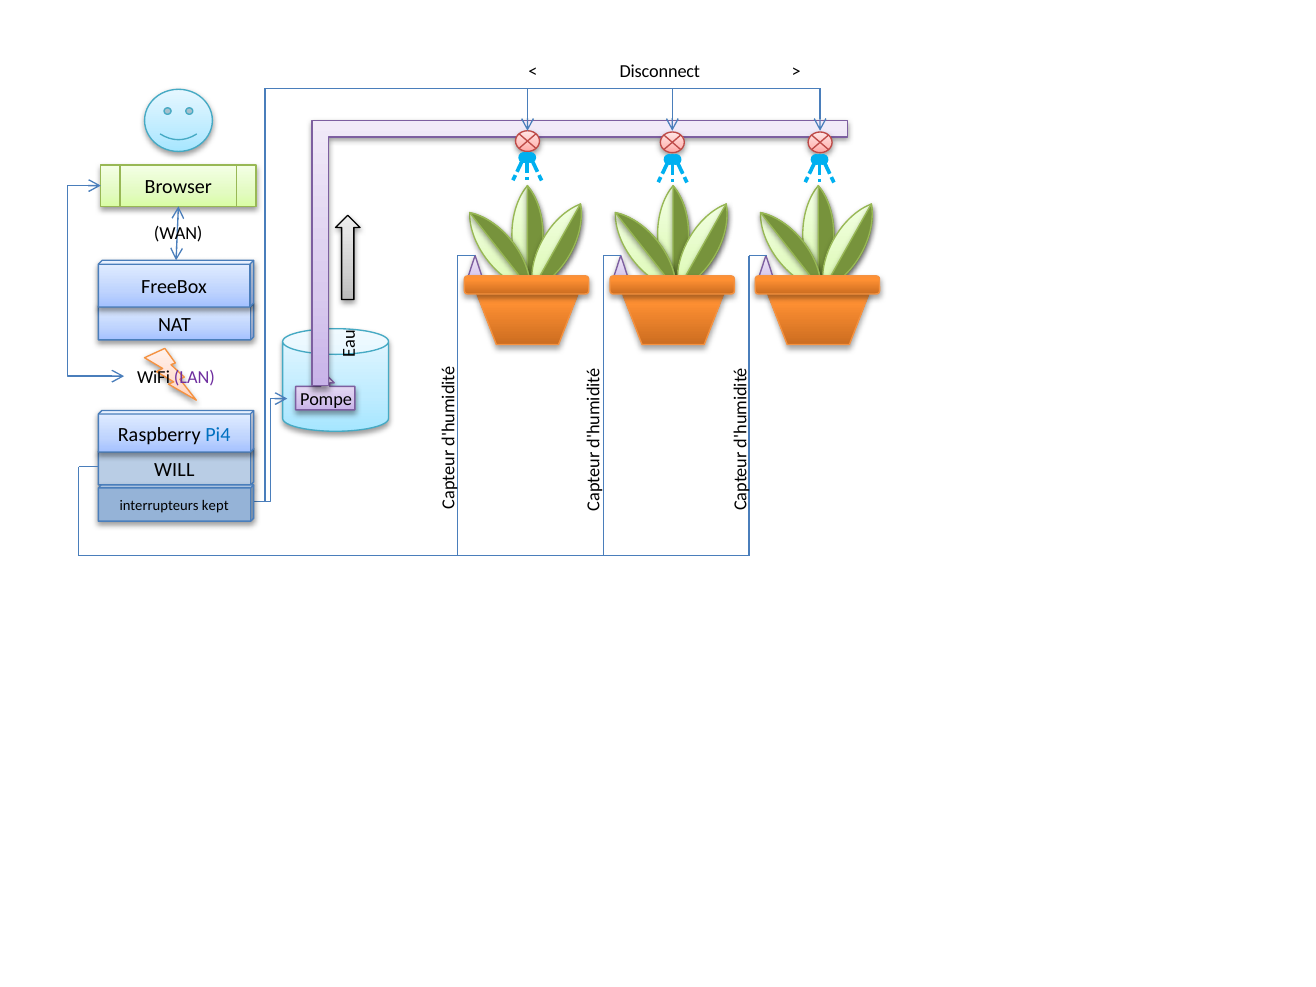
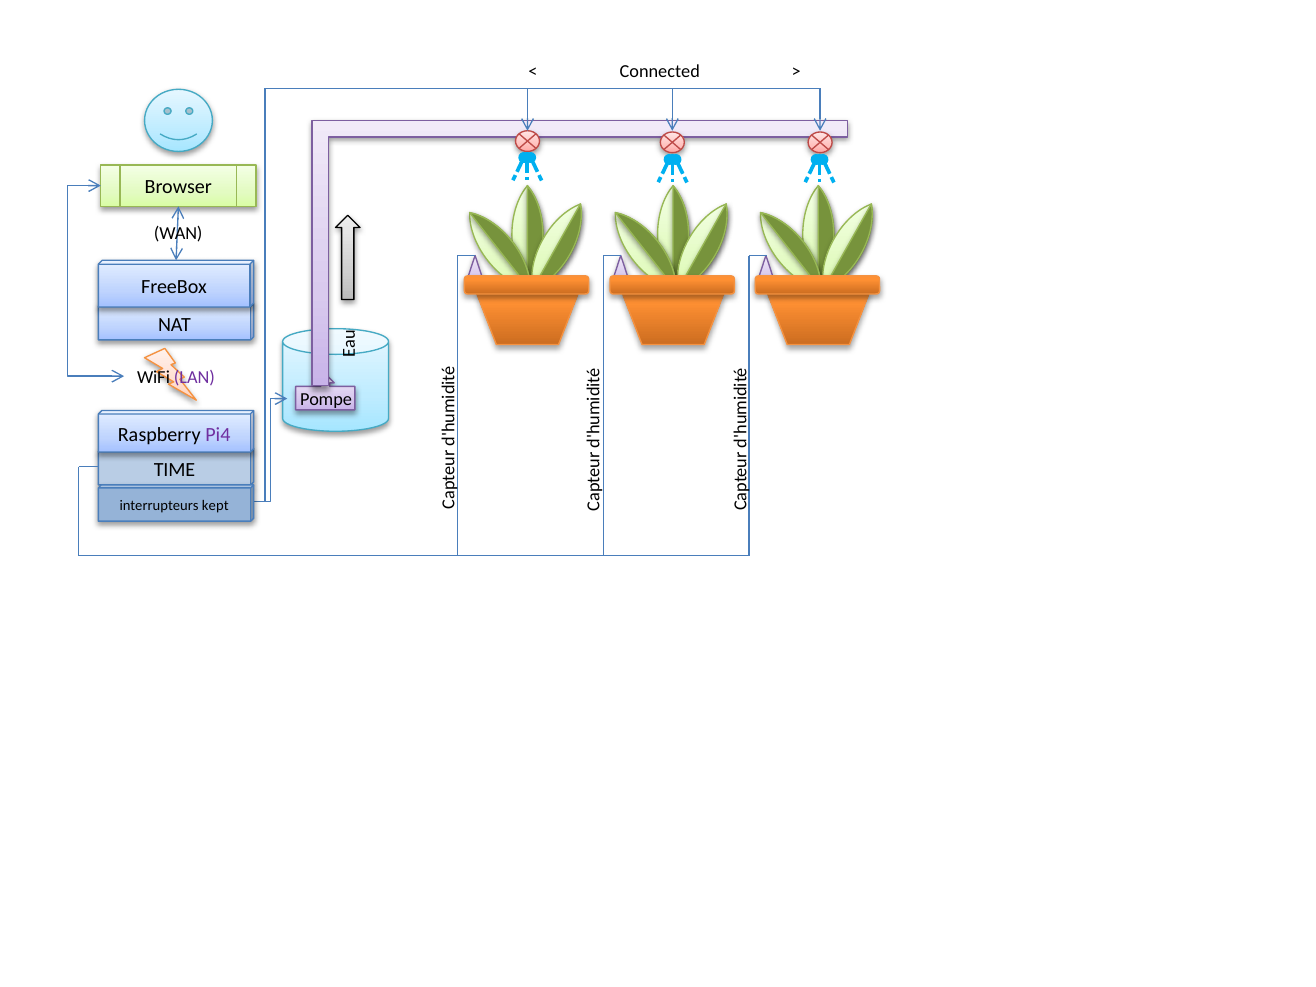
Disconnect: Disconnect -> Connected (660, 71)
Pi4 colour: blue -> purple (218, 434)
WILL: WILL -> TIME (175, 470)
